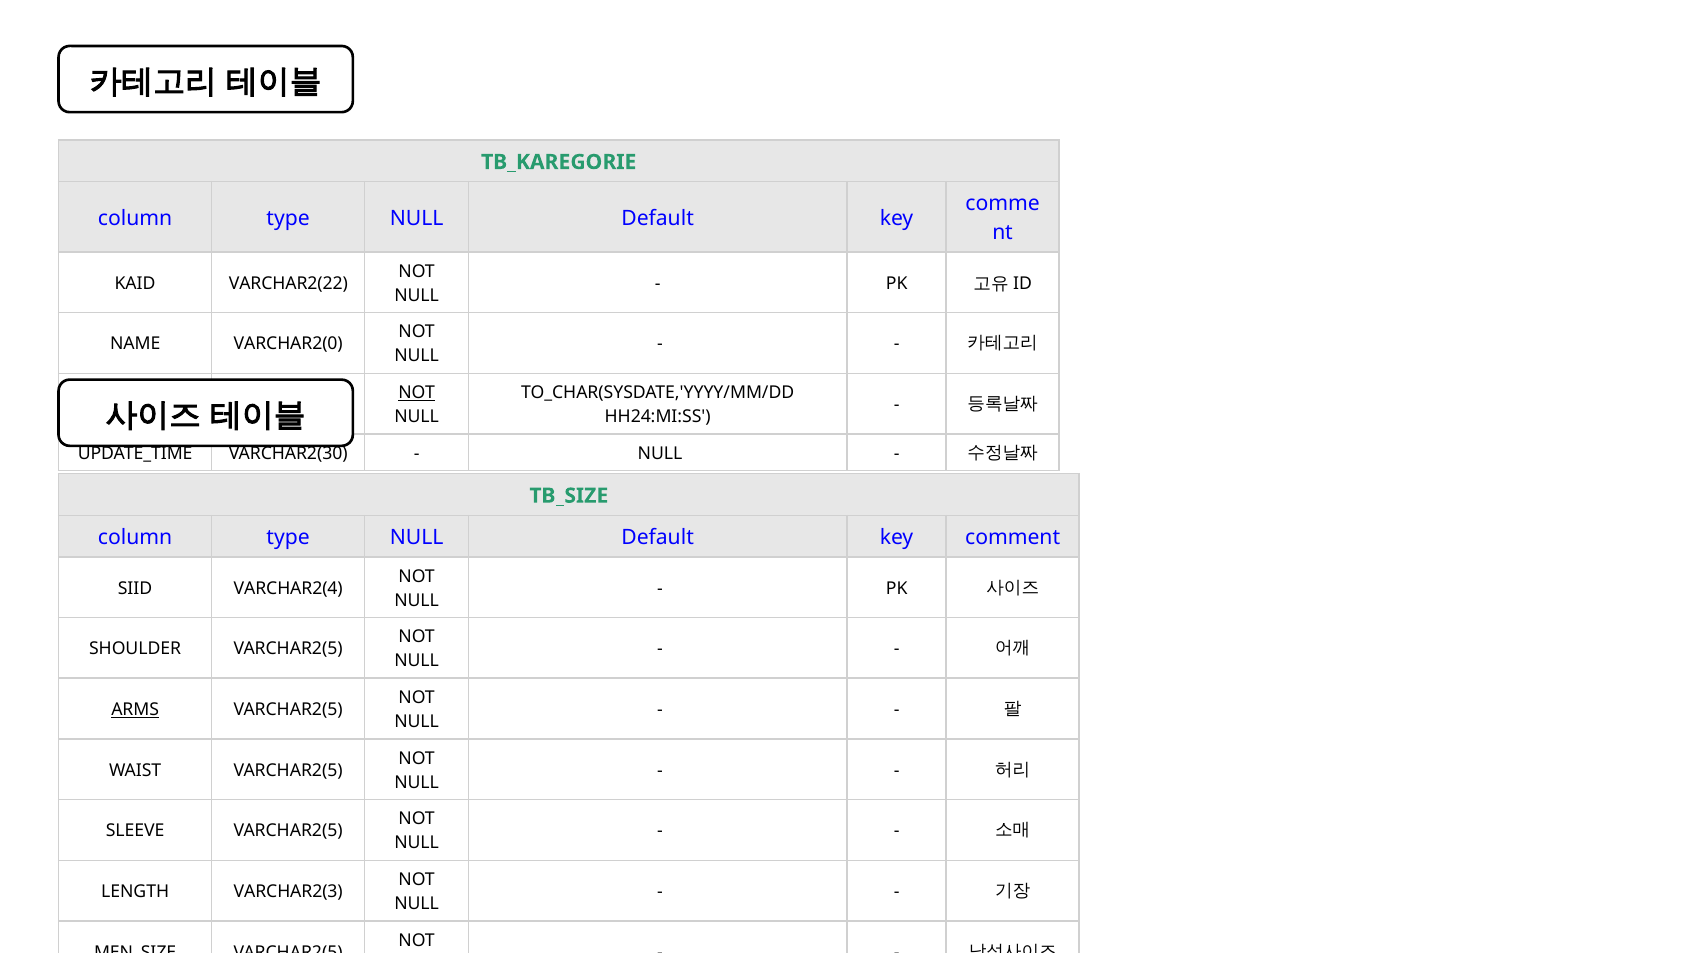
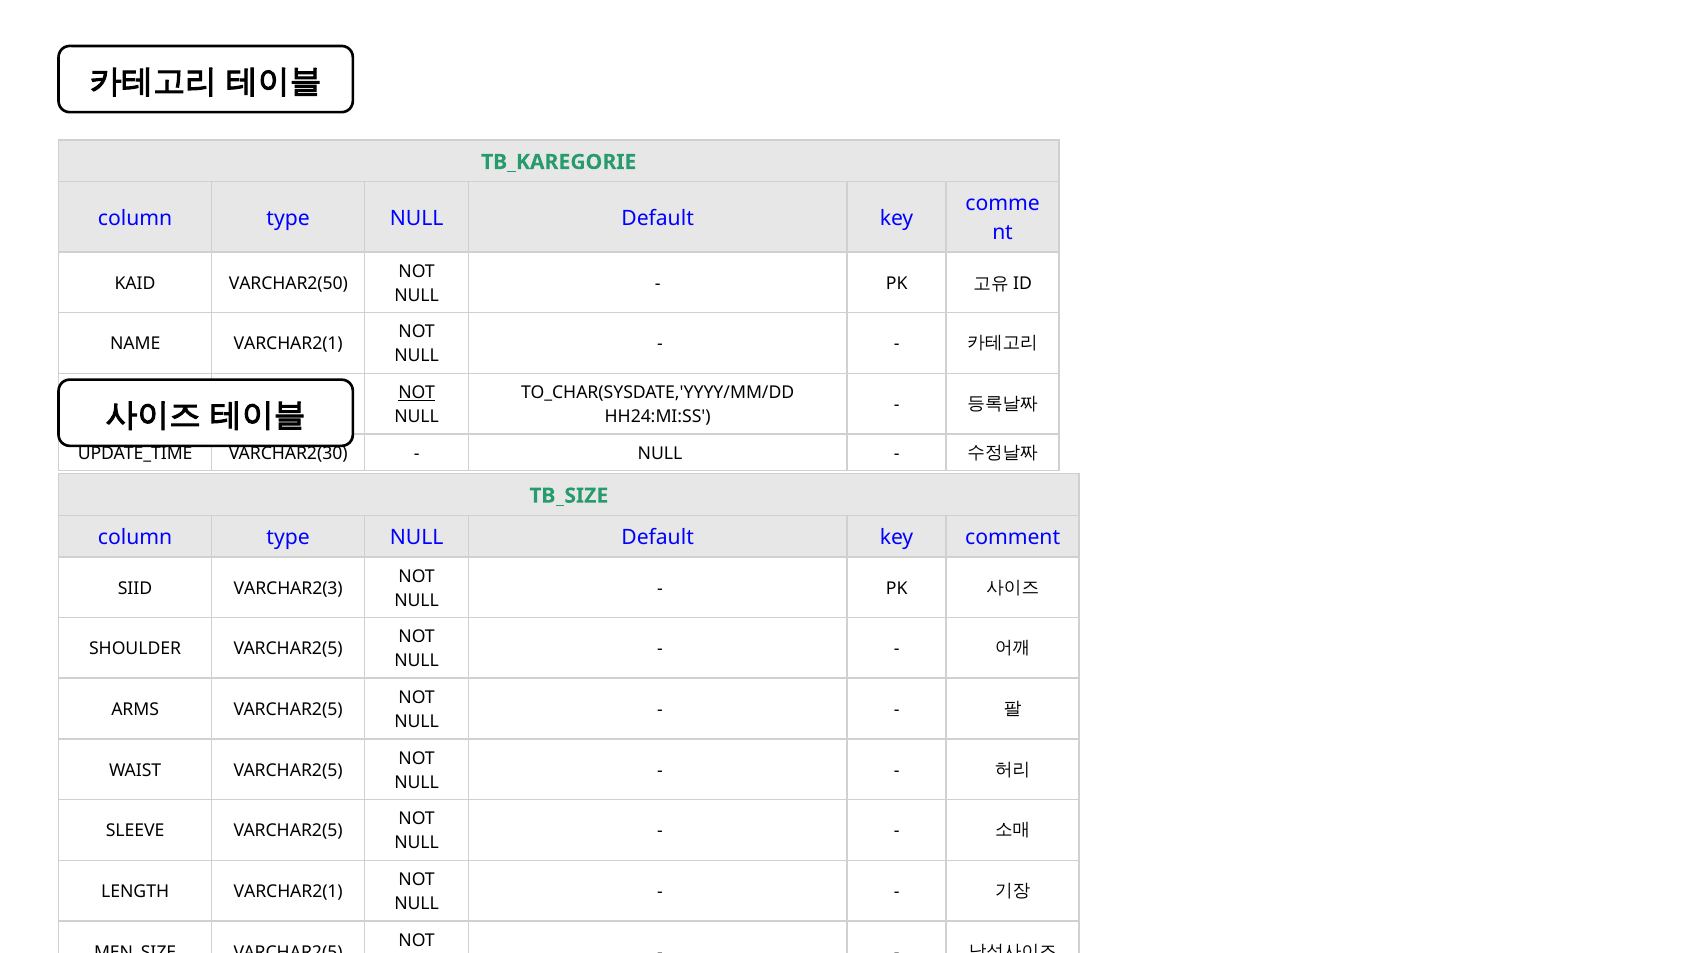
VARCHAR2(22: VARCHAR2(22 -> VARCHAR2(50 (288, 283)
NAME VARCHAR2(0: VARCHAR2(0 -> VARCHAR2(1 (288, 344)
VARCHAR2(4: VARCHAR2(4 -> VARCHAR2(3 (288, 588)
ARMS underline: present -> none (135, 709)
LENGTH VARCHAR2(3: VARCHAR2(3 -> VARCHAR2(1 (288, 892)
